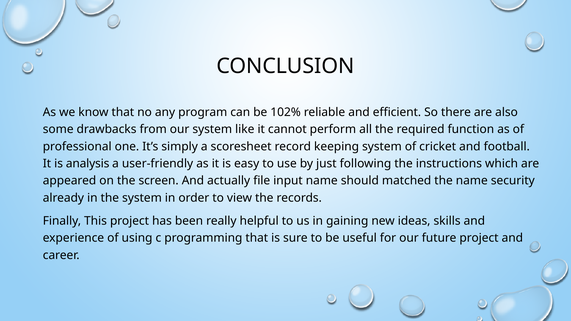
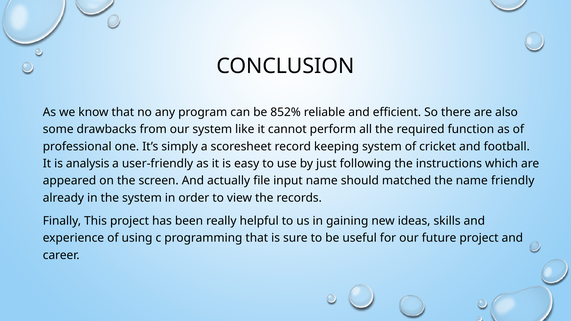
102%: 102% -> 852% (286, 112)
security: security -> friendly (513, 181)
